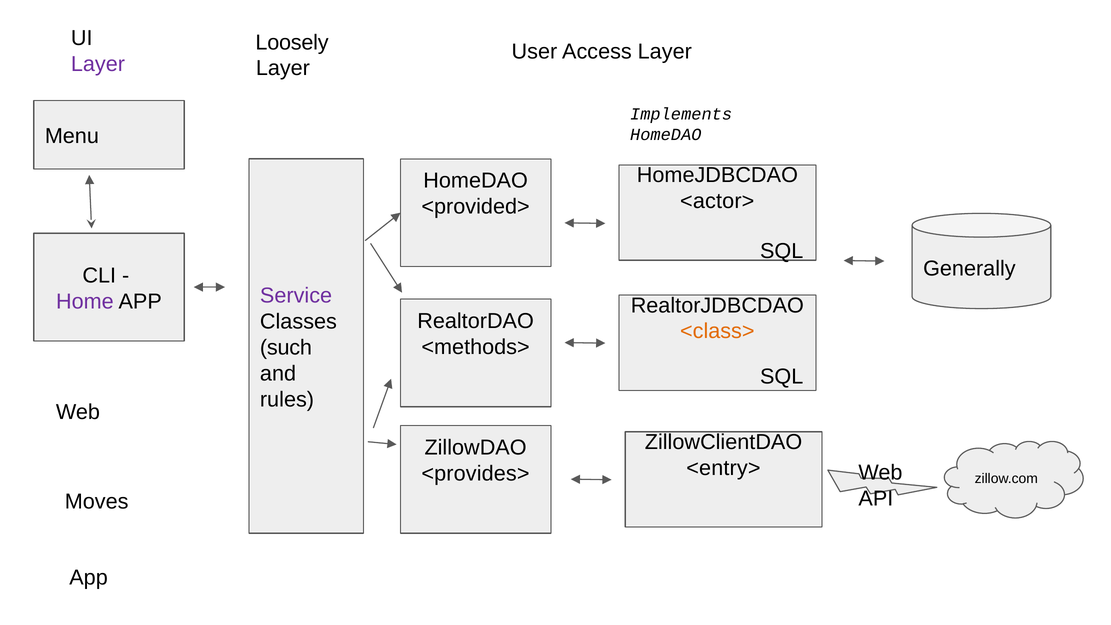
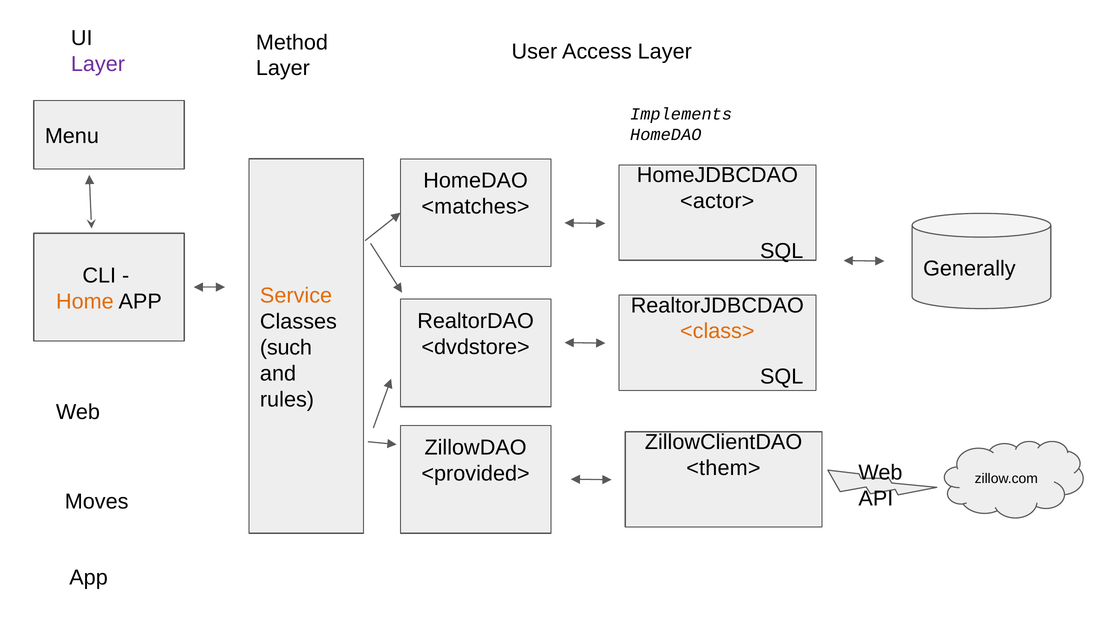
Loosely: Loosely -> Method (292, 42)
<provided>: <provided> -> <matches> (475, 207)
Service colour: purple -> orange (296, 296)
Home colour: purple -> orange (85, 302)
<methods>: <methods> -> <dvdstore> (476, 347)
<entry>: <entry> -> <them> (723, 468)
<provides>: <provides> -> <provided> (476, 474)
